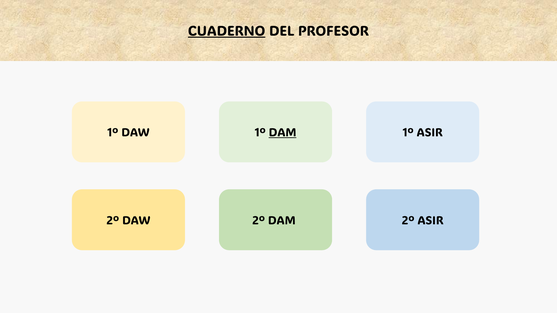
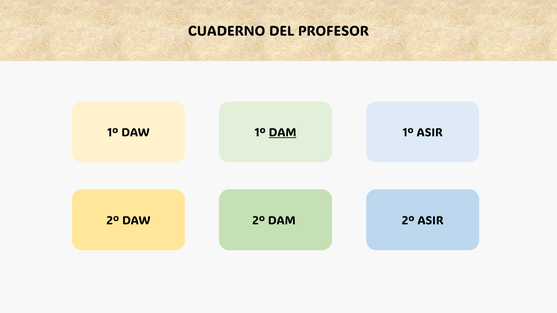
CUADERNO underline: present -> none (227, 31)
